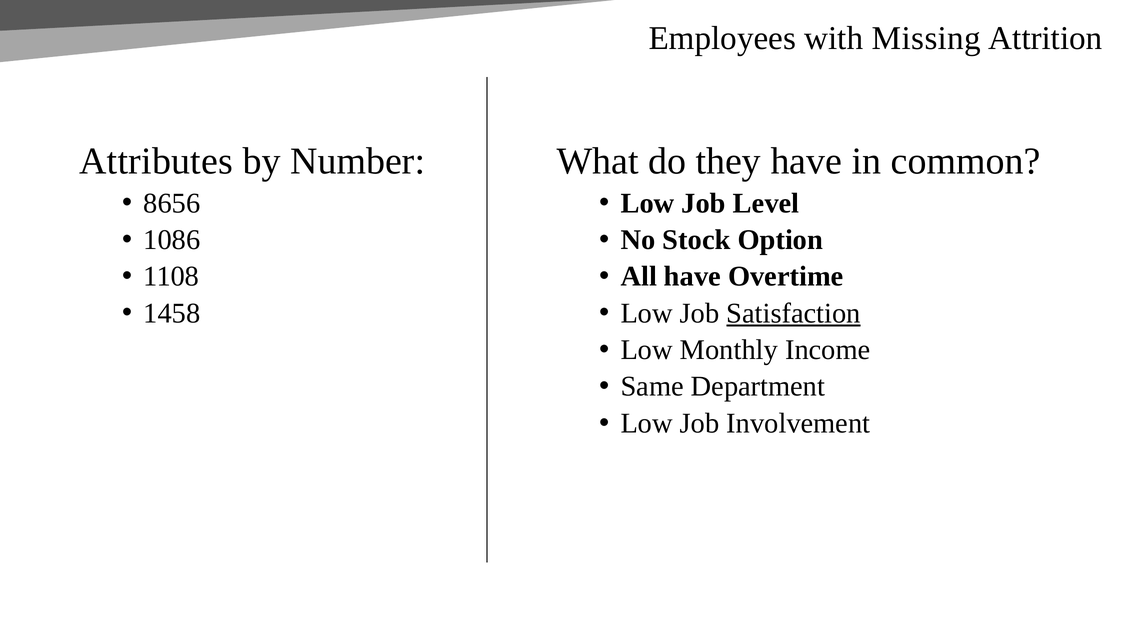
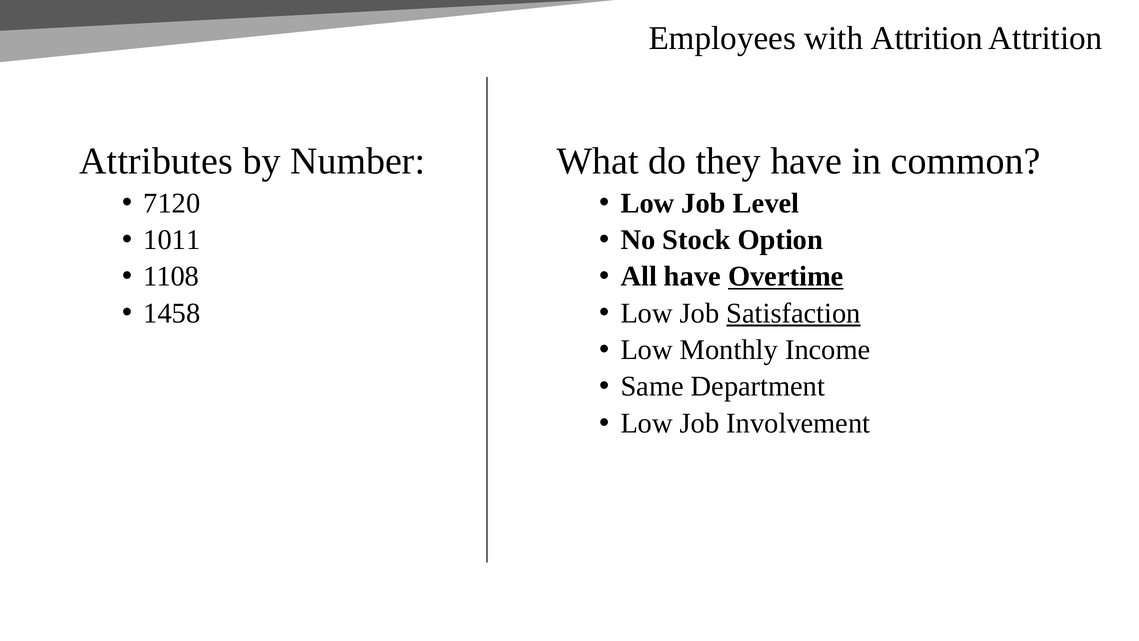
with Missing: Missing -> Attrition (927, 38)
8656: 8656 -> 7120 (172, 203)
1086: 1086 -> 1011 (172, 240)
Overtime underline: none -> present (786, 276)
